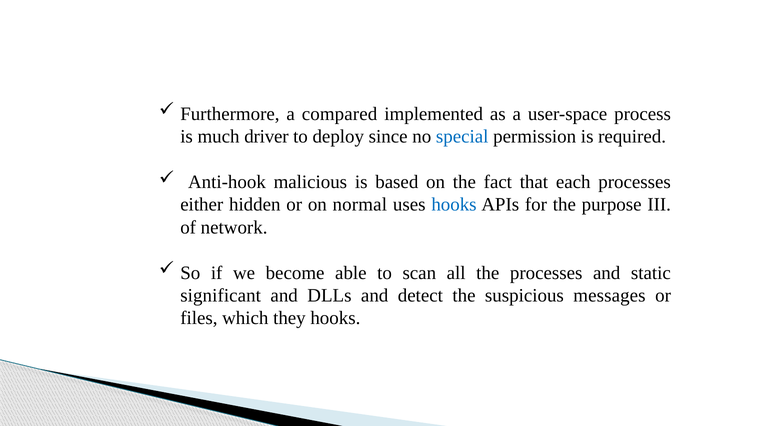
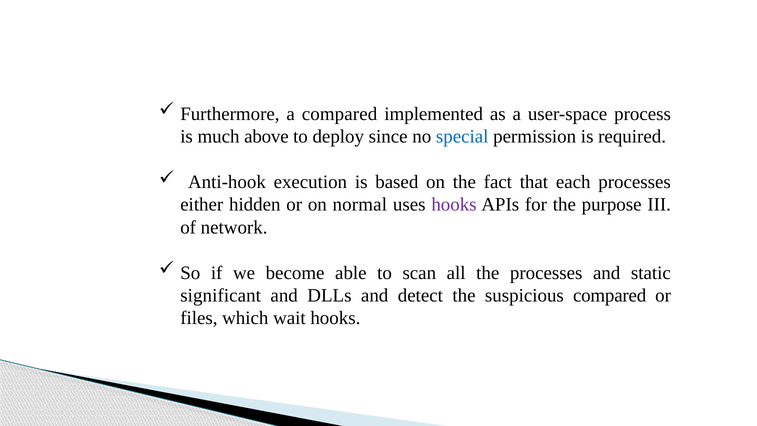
driver: driver -> above (266, 136)
malicious: malicious -> execution (310, 182)
hooks colour: blue -> purple (454, 205)
suspicious messages: messages -> compared (610, 295)
they: they -> wait (289, 318)
